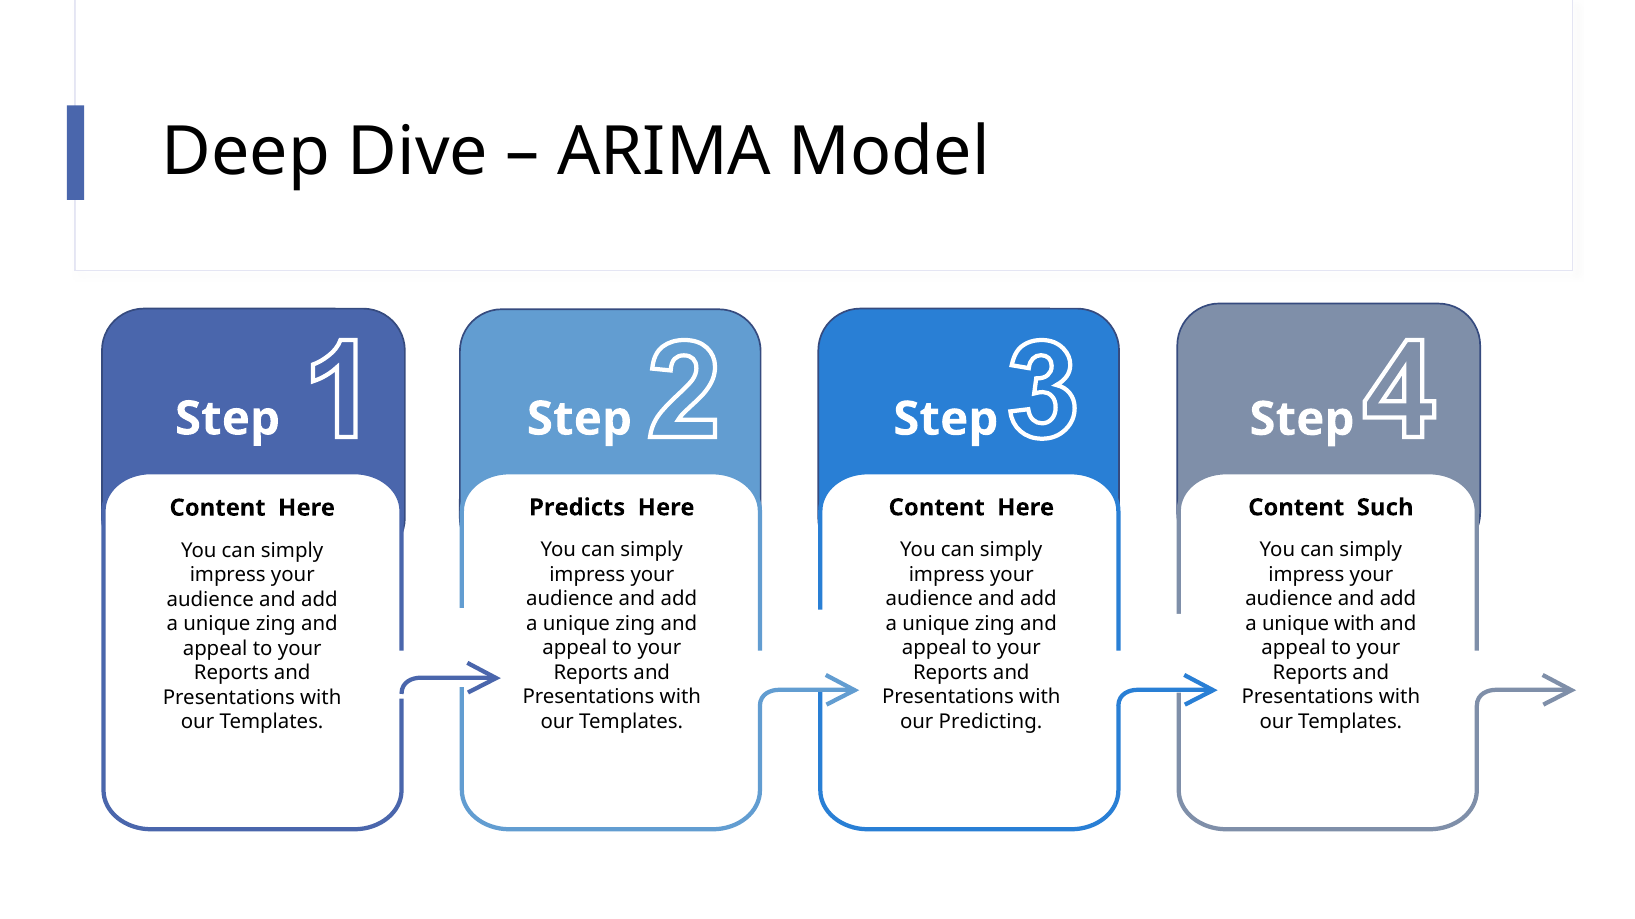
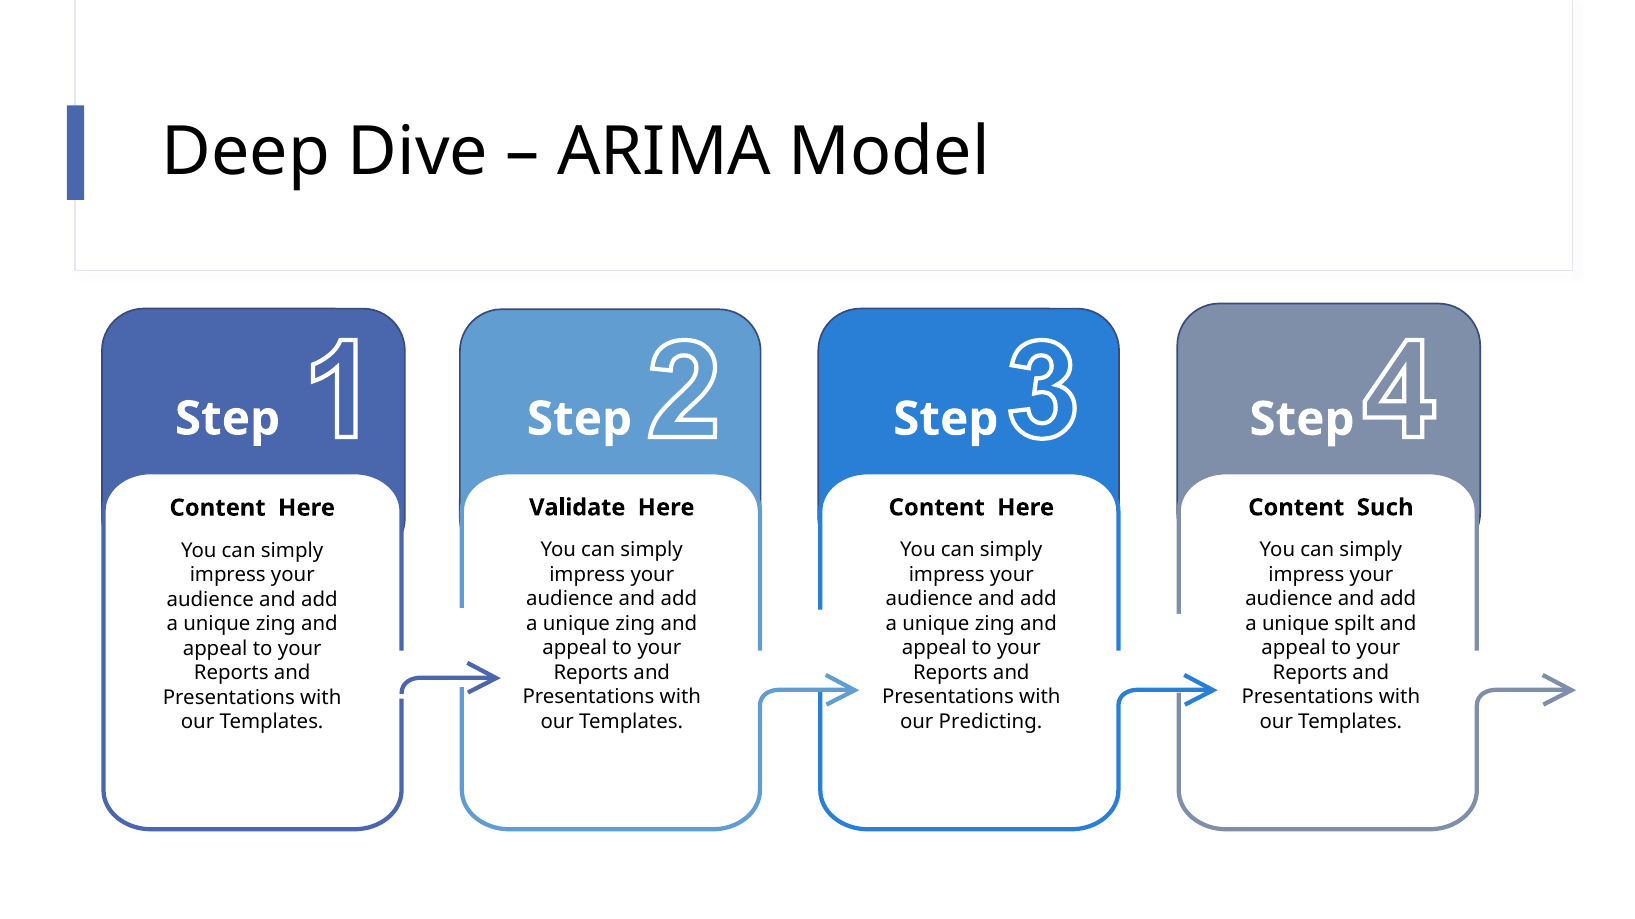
Predicts: Predicts -> Validate (577, 508)
unique with: with -> spilt (1354, 624)
